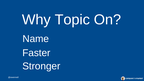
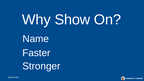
Topic: Topic -> Show (72, 20)
